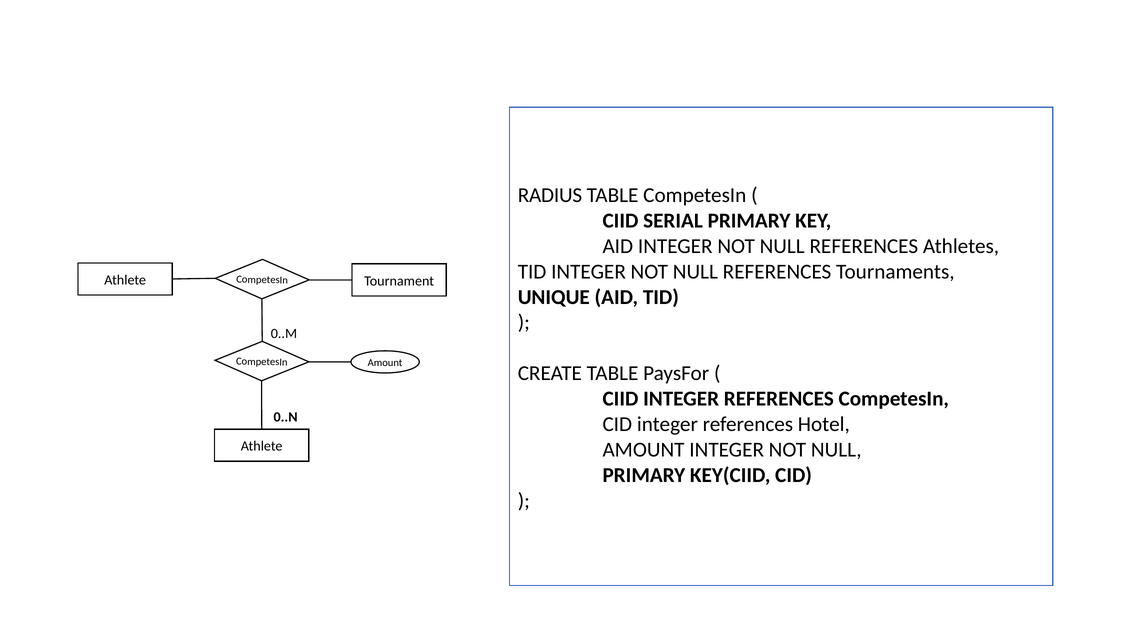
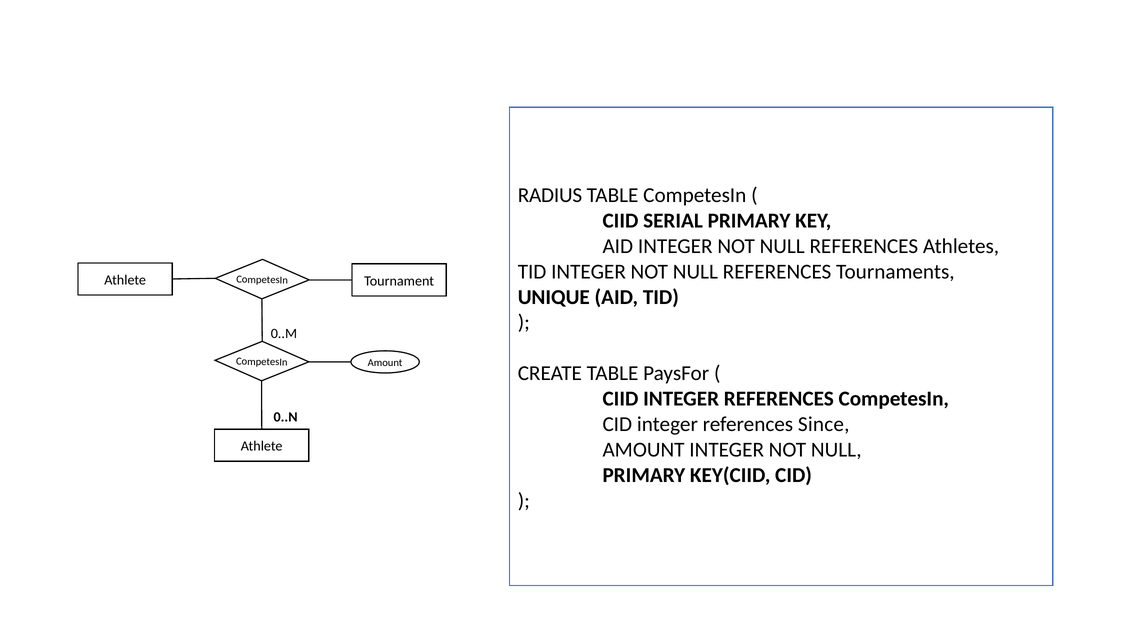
Hotel: Hotel -> Since (824, 424)
